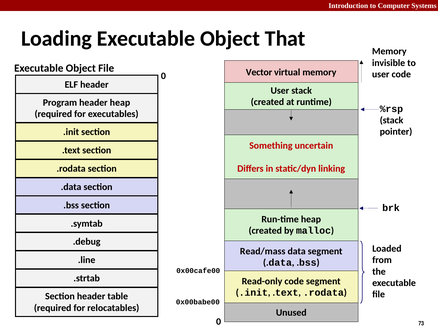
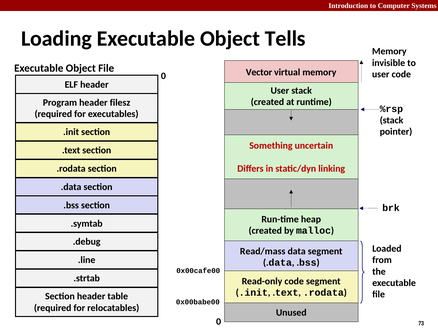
That: That -> Tells (285, 39)
header heap: heap -> filesz (120, 102)
